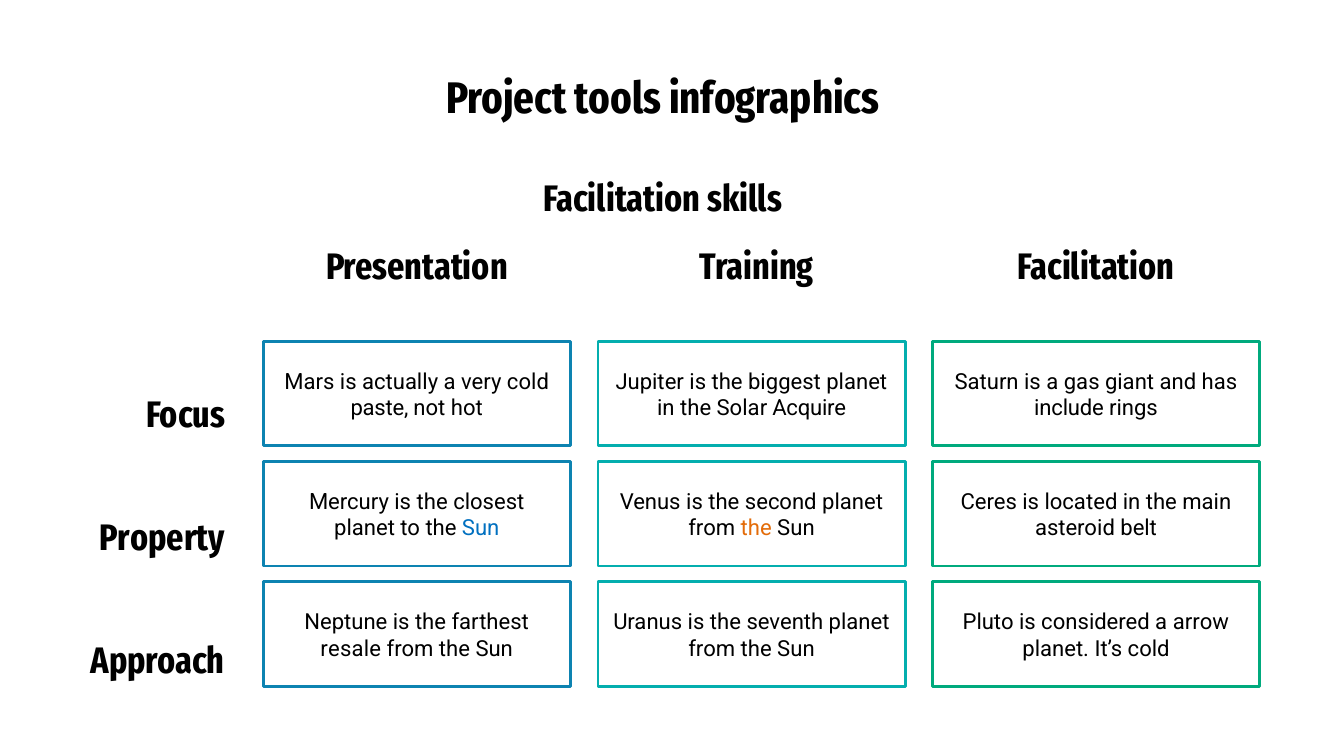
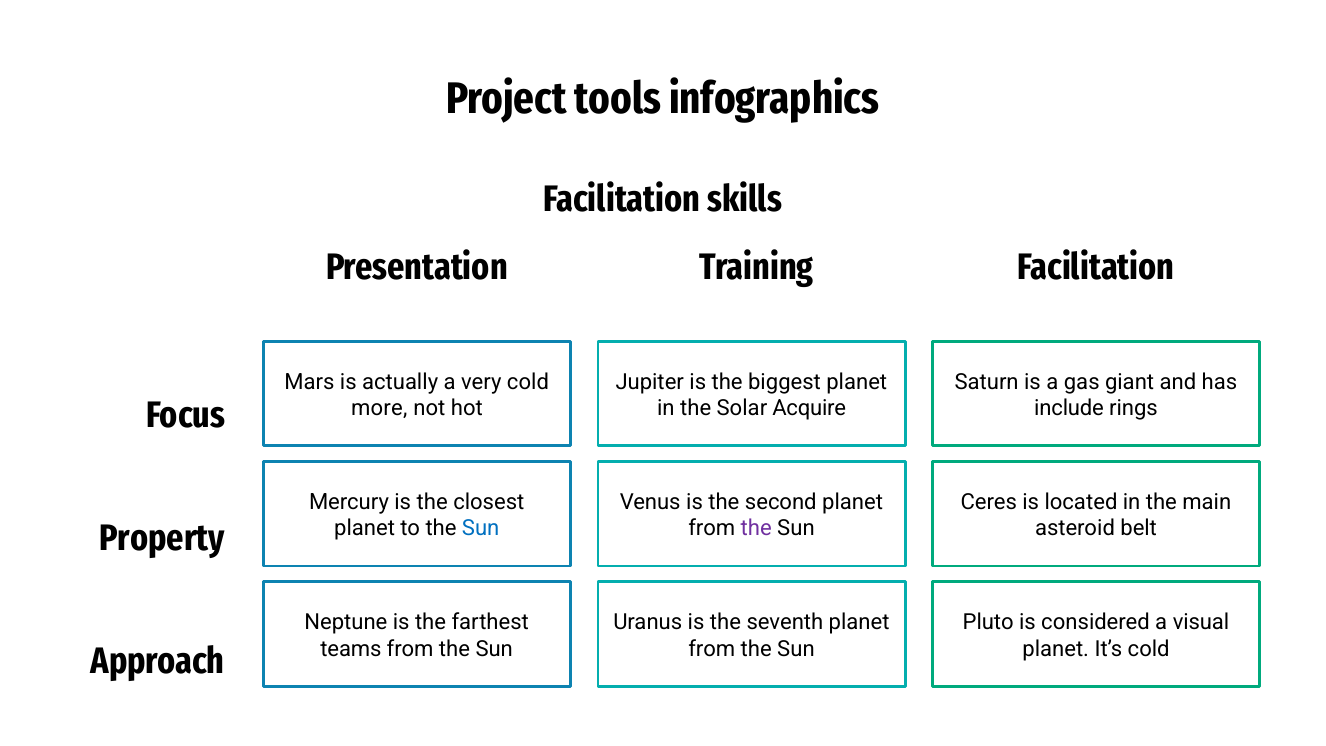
paste: paste -> more (379, 408)
the colour: orange -> purple (756, 528)
arrow: arrow -> visual (1201, 622)
resale: resale -> teams (351, 649)
